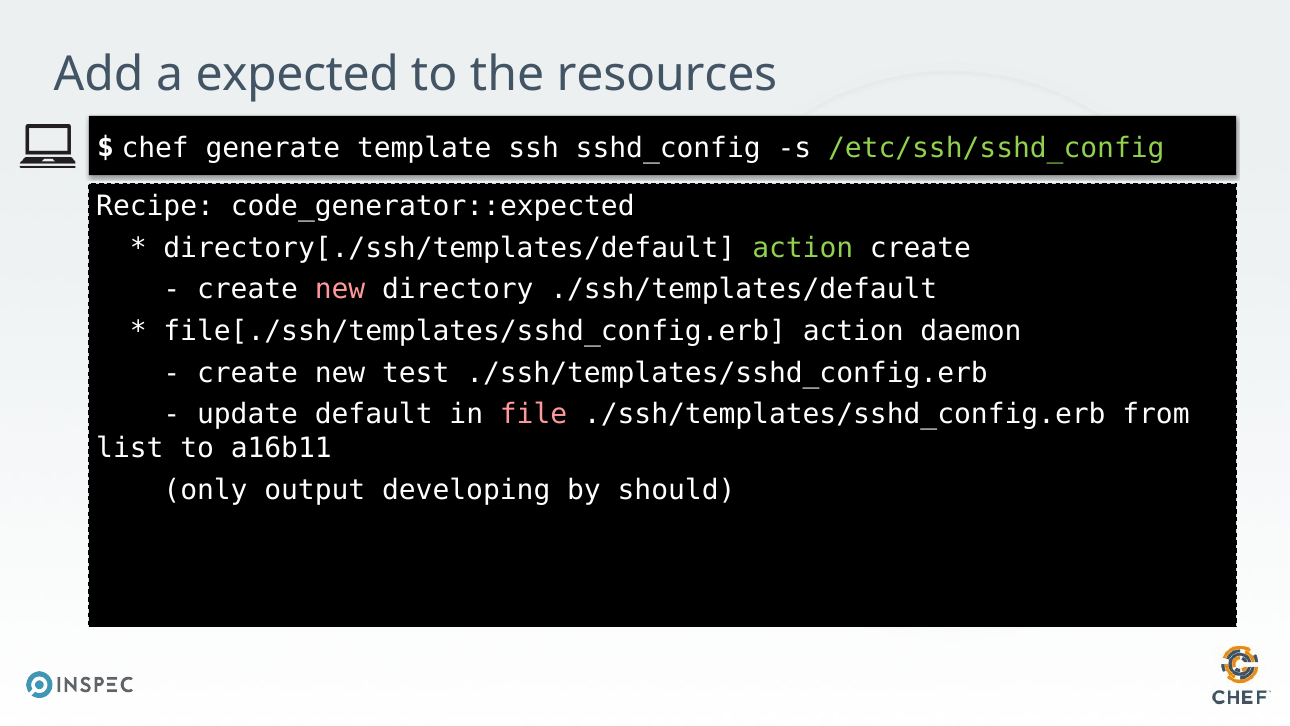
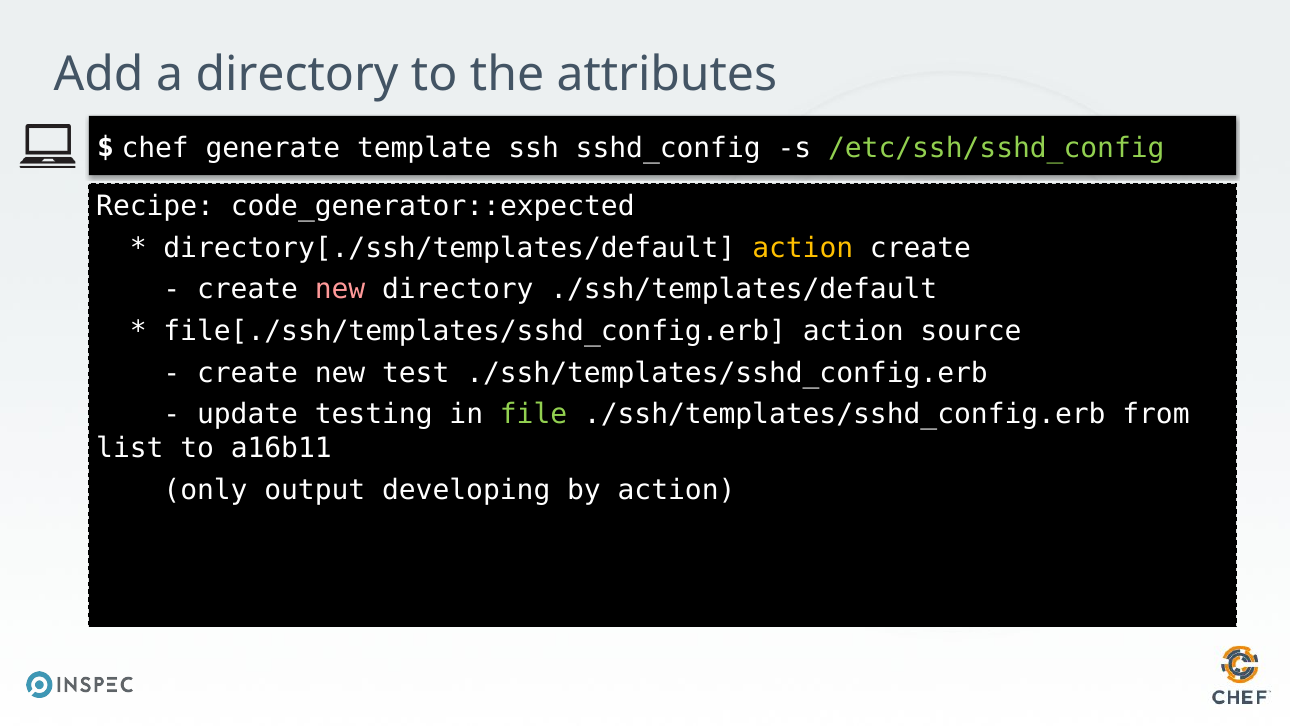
a expected: expected -> directory (297, 74)
resources: resources -> attributes (667, 74)
action colour: light green -> yellow (803, 248)
daemon: daemon -> source (971, 331)
default: default -> testing (374, 414)
file colour: pink -> light green (534, 414)
by should: should -> action (677, 490)
